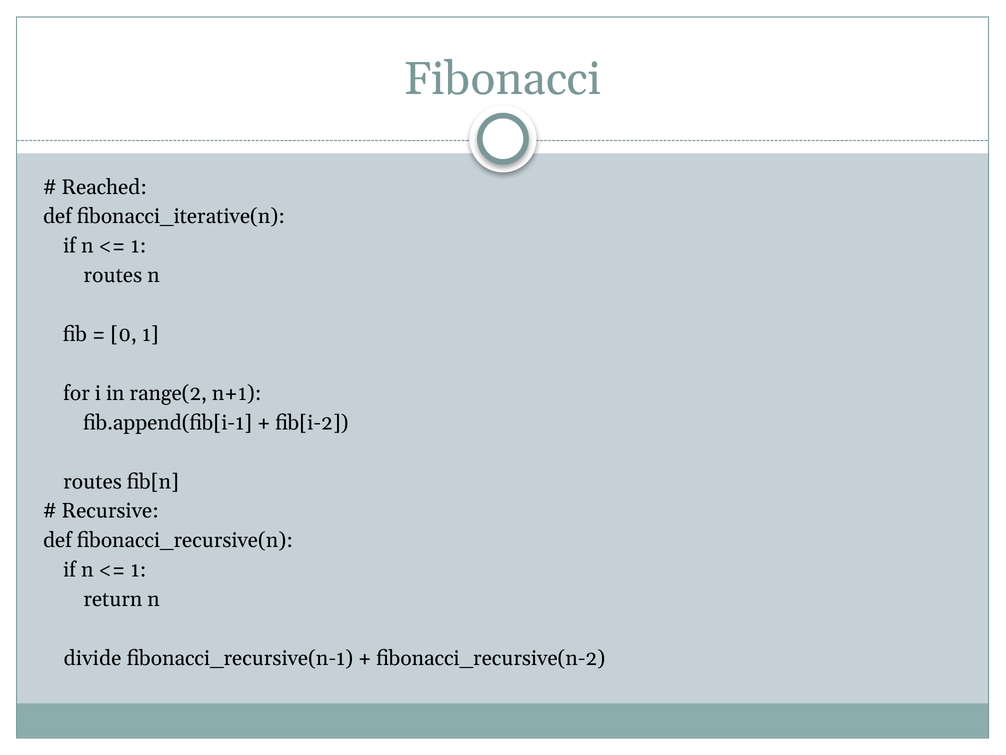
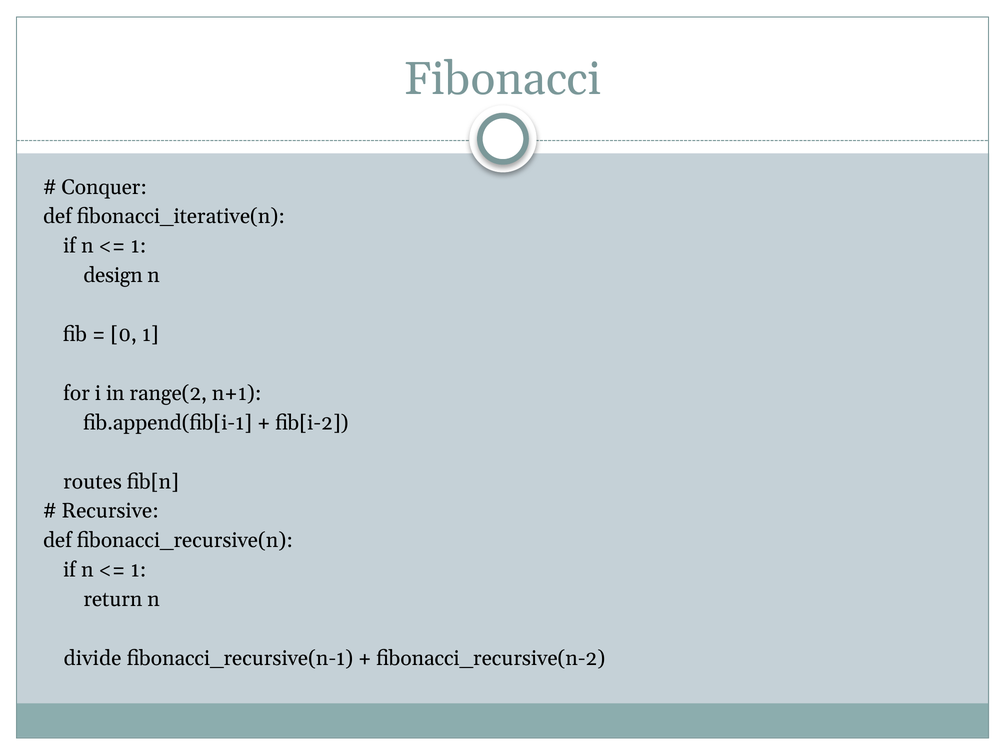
Reached: Reached -> Conquer (104, 187)
routes: routes -> design (113, 275)
